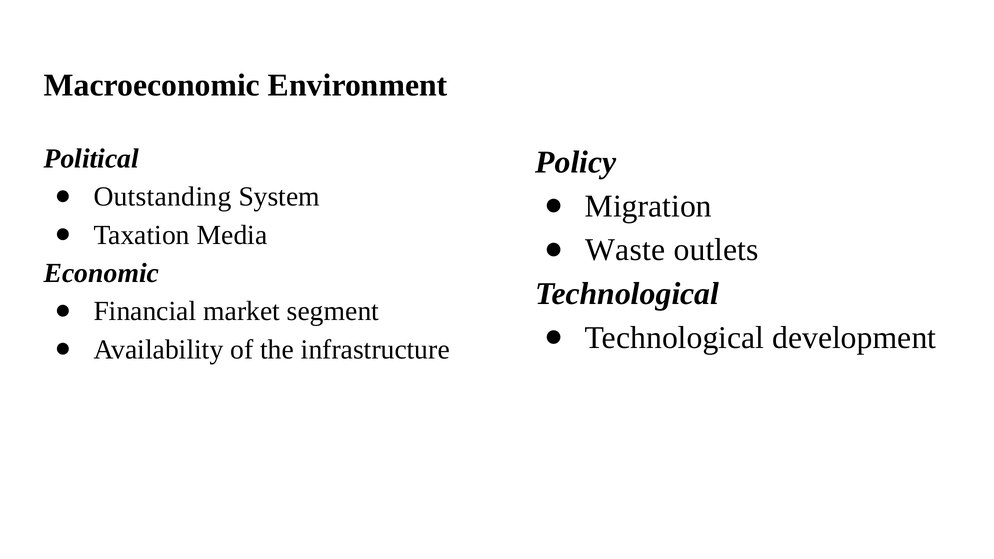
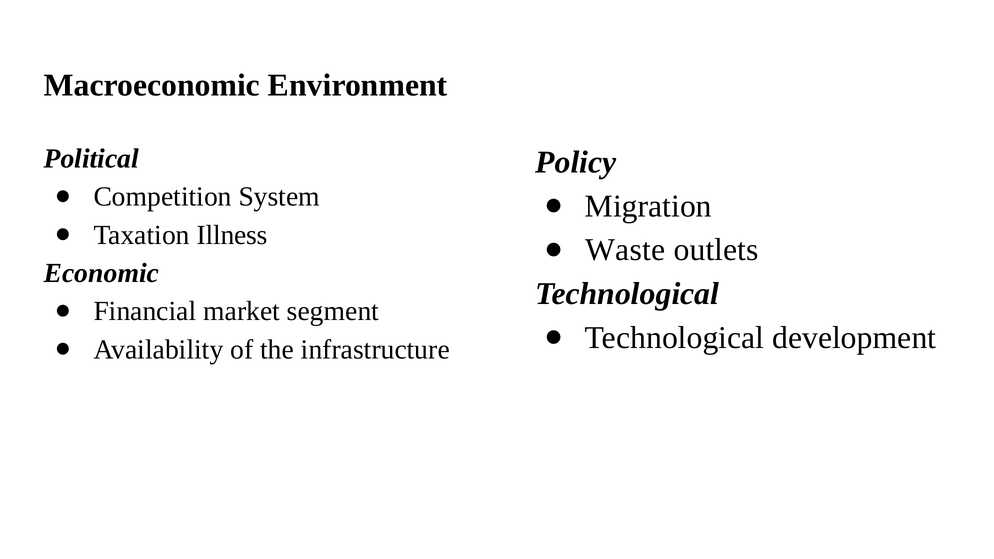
Outstanding: Outstanding -> Competition (163, 197)
Media: Media -> Illness (232, 235)
